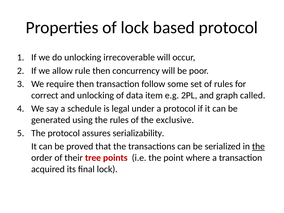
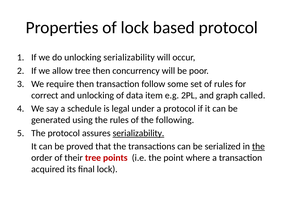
unlocking irrecoverable: irrecoverable -> serializability (129, 57)
allow rule: rule -> tree (83, 71)
exclusive: exclusive -> following (175, 120)
serializability underline: none -> present (138, 133)
